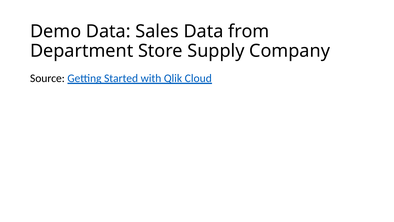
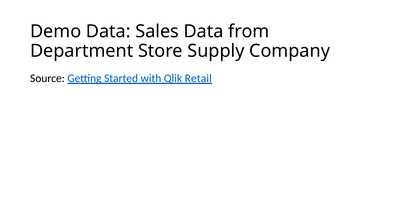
Cloud: Cloud -> Retail (198, 78)
